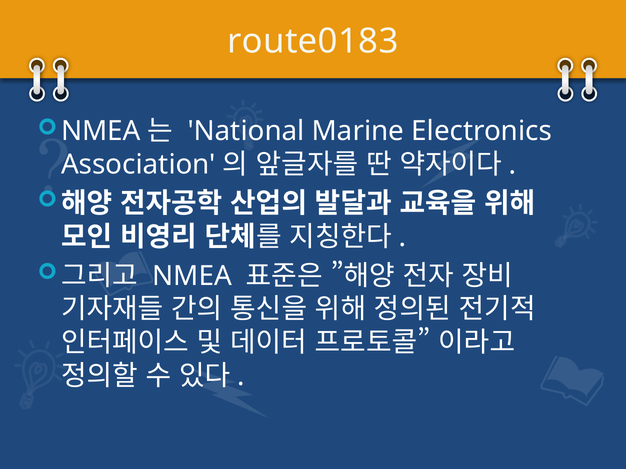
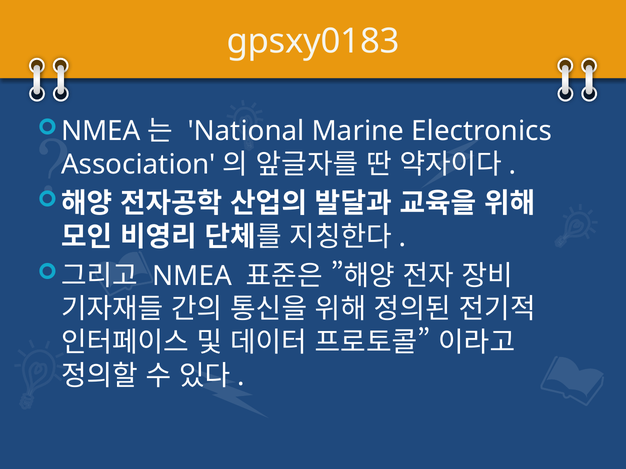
route0183: route0183 -> gpsxy0183 (313, 42)
